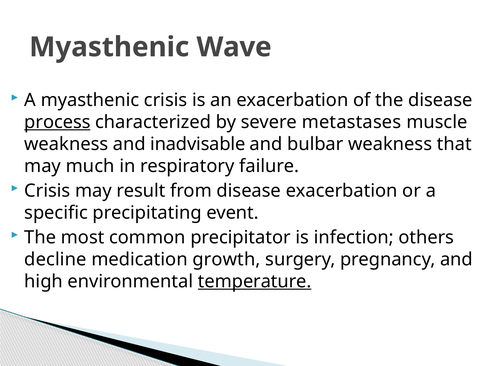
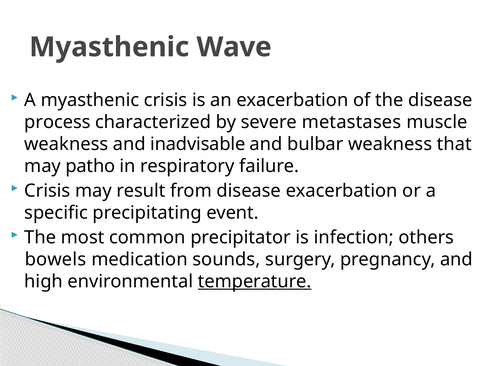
process underline: present -> none (57, 122)
much: much -> patho (90, 166)
decline: decline -> bowels (55, 259)
growth: growth -> sounds (226, 259)
